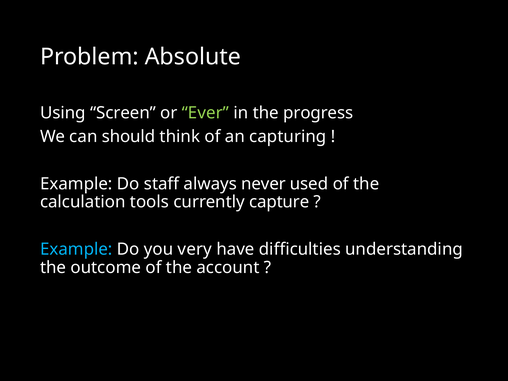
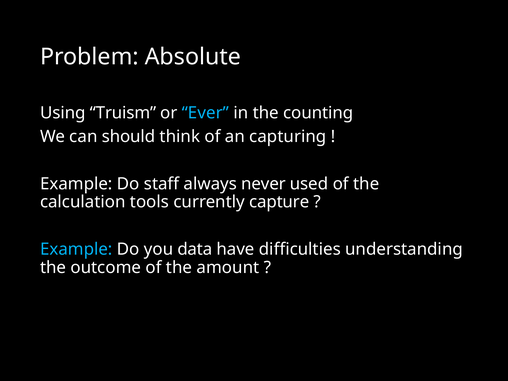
Screen: Screen -> Truism (123, 113)
Ever colour: light green -> light blue (205, 113)
progress: progress -> counting (318, 113)
very: very -> data (195, 249)
account: account -> amount (228, 267)
